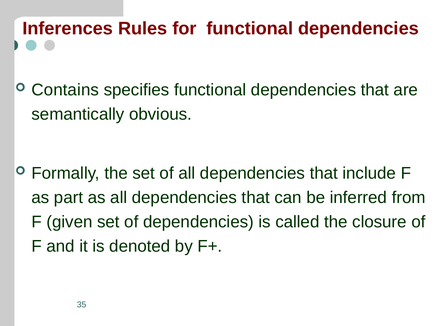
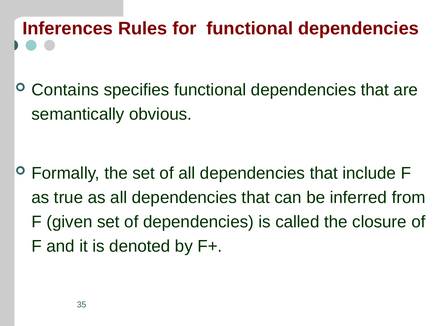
part: part -> true (69, 198)
